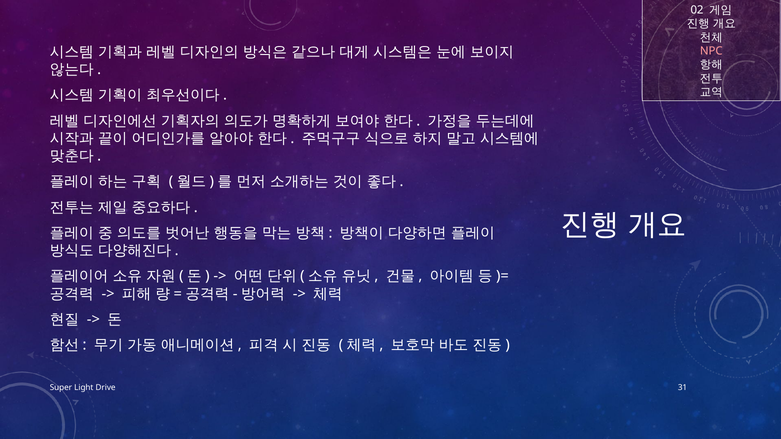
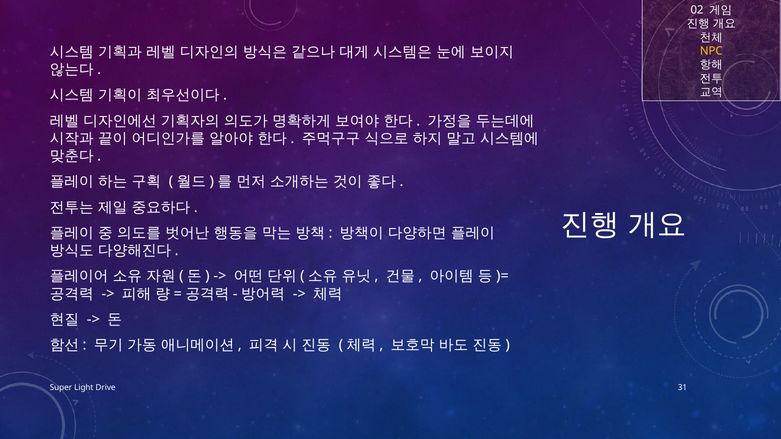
NPC colour: pink -> yellow (711, 51)
